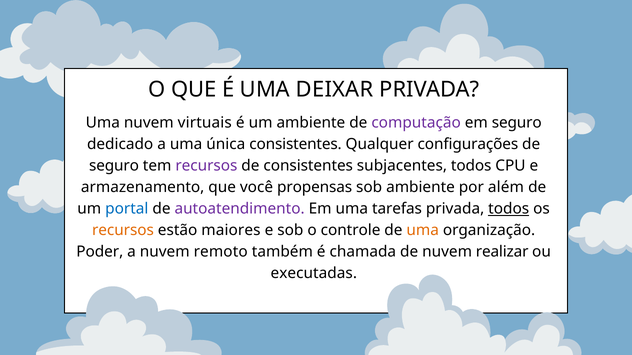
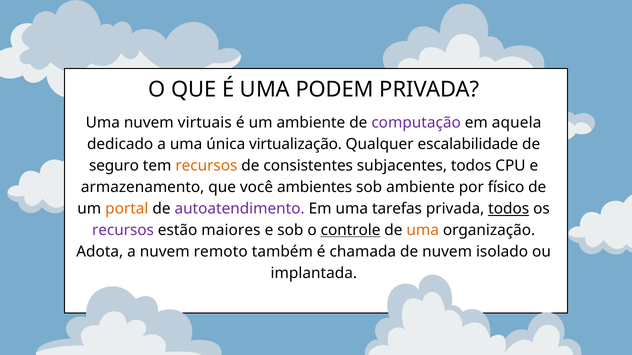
DEIXAR: DEIXAR -> PODEM (335, 90)
em seguro: seguro -> aquela (517, 123)
única consistentes: consistentes -> virtualização (296, 144)
configurações: configurações -> escalabilidade (468, 144)
recursos colour: purple -> orange (206, 166)
propensas: propensas -> ambientes (315, 187)
além: além -> físico (506, 187)
portal colour: blue -> orange (127, 209)
recursos colour: orange -> purple (123, 230)
controle underline: none -> present (351, 230)
Poder: Poder -> Adota (100, 252)
realizar: realizar -> isolado (502, 252)
executadas: executadas -> implantada (314, 274)
